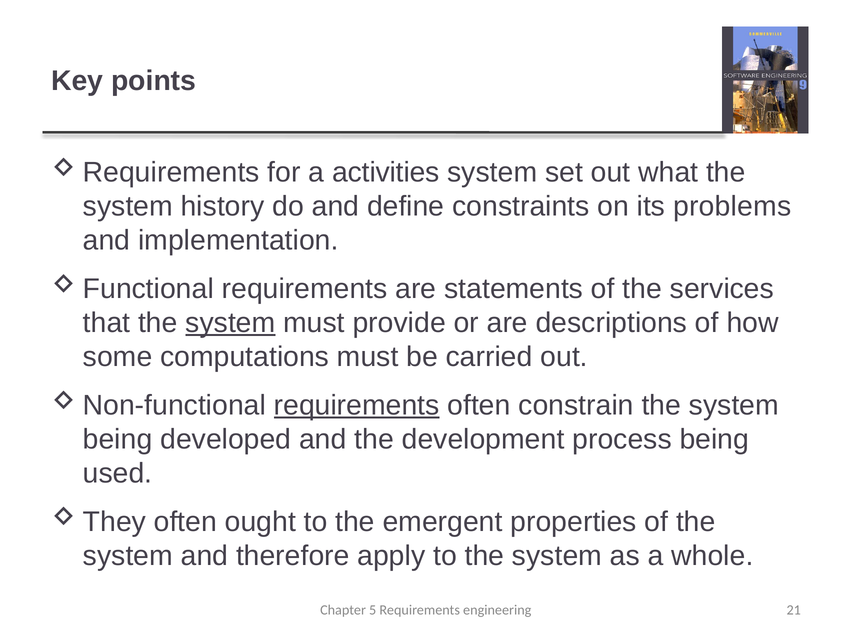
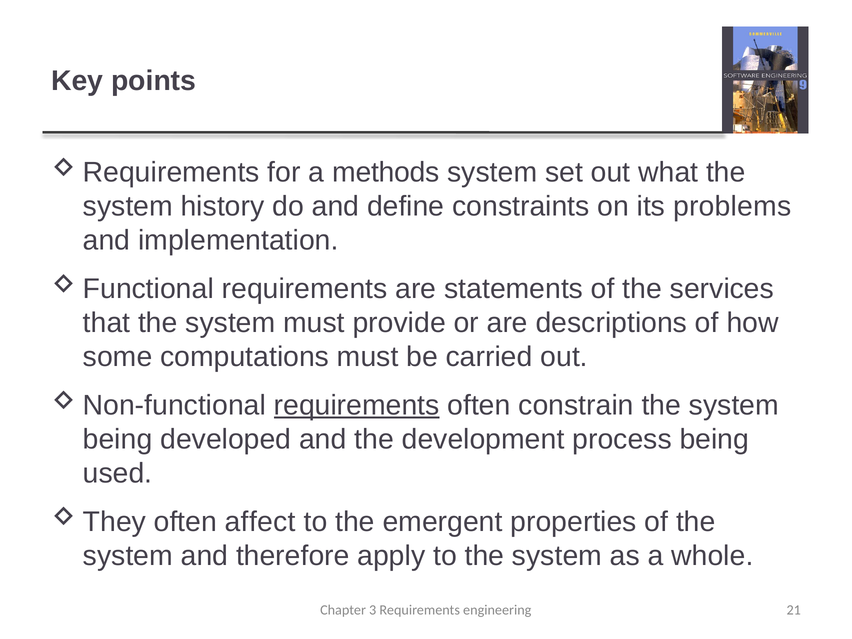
activities: activities -> methods (386, 172)
system underline: present -> none (230, 323)
ought: ought -> affect (260, 522)
5: 5 -> 3 (373, 610)
